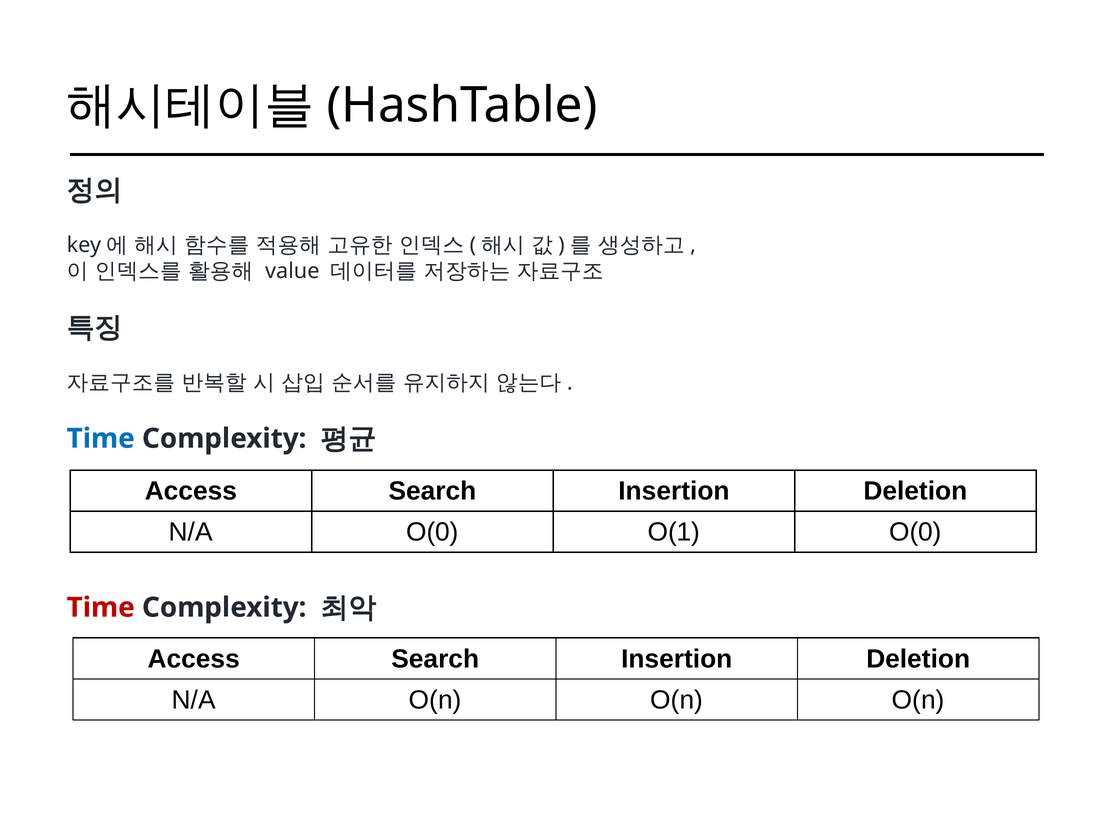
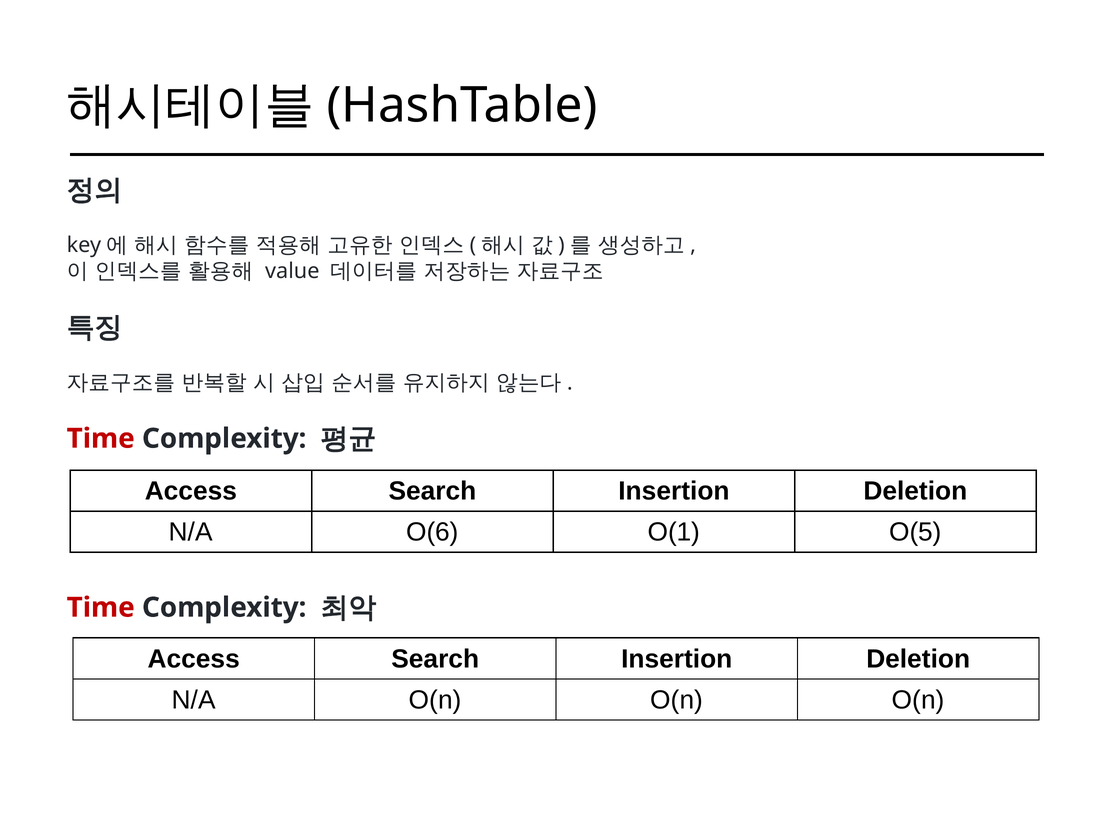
Time colour: blue -> red (101, 439)
N/A O(0: O(0 -> O(6 (432, 533)
O(1 O(0: O(0 -> O(5 (915, 533)
